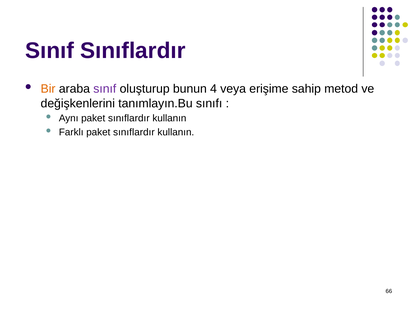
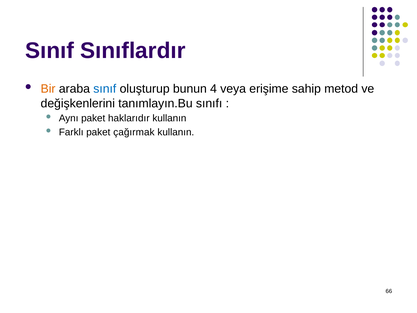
sınıf colour: purple -> blue (105, 89)
Aynı paket sınıflardır: sınıflardır -> haklarıdır (129, 118)
Farklı paket sınıflardır: sınıflardır -> çağırmak (134, 132)
